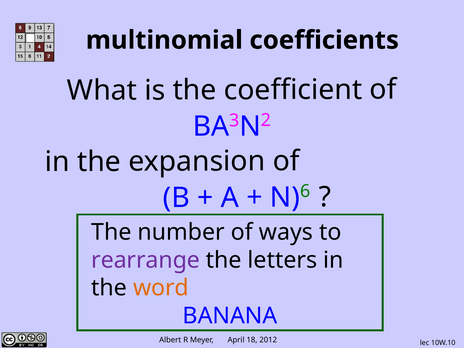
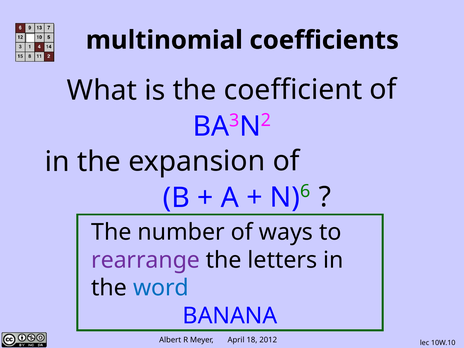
word colour: orange -> blue (161, 288)
